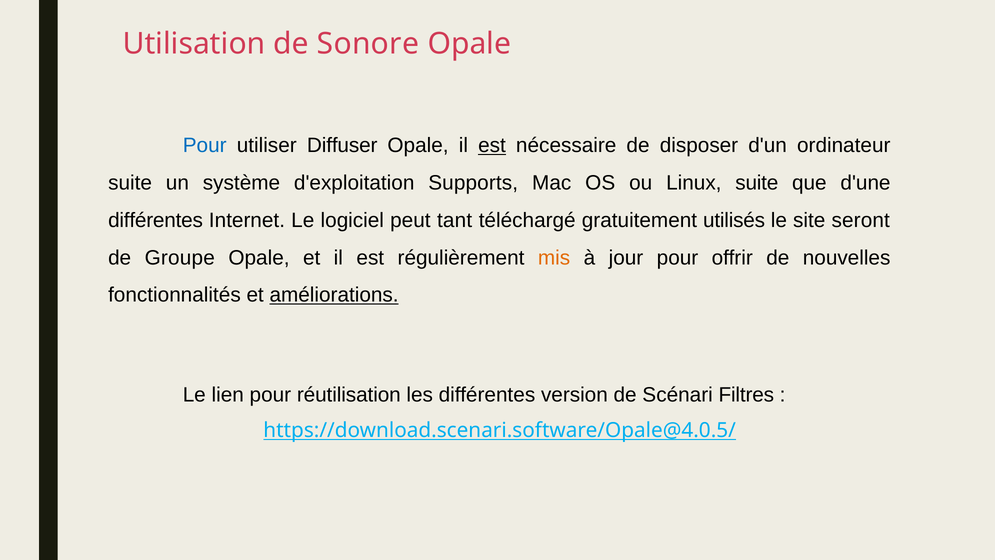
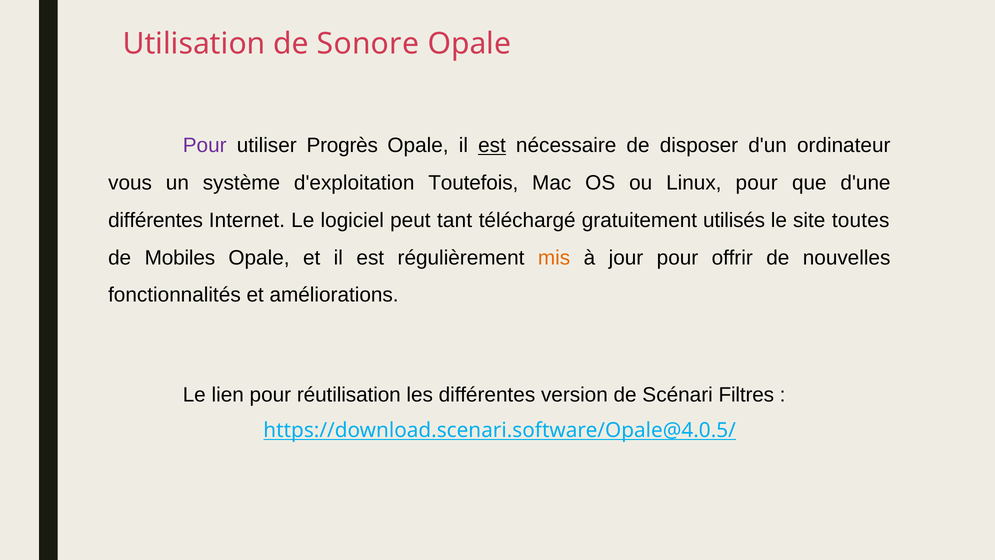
Pour colour: blue -> purple (205, 145)
Diffuser: Diffuser -> Progrès (342, 145)
suite: suite -> vous (130, 183)
Supports: Supports -> Toutefois (473, 183)
Linux suite: suite -> pour (757, 183)
seront: seront -> toutes (861, 220)
Groupe: Groupe -> Mobiles (180, 258)
améliorations underline: present -> none (334, 295)
